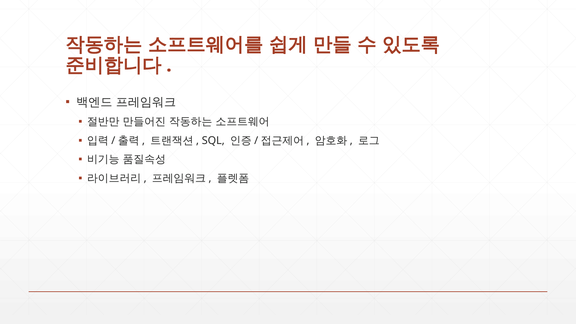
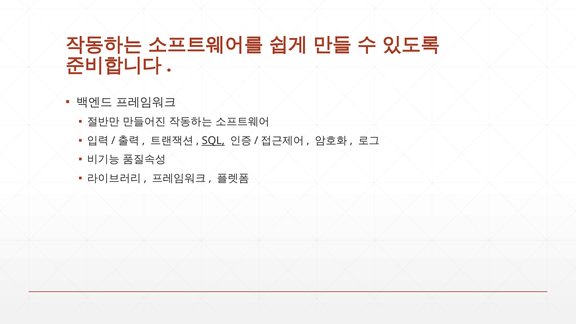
SQL underline: none -> present (213, 141)
